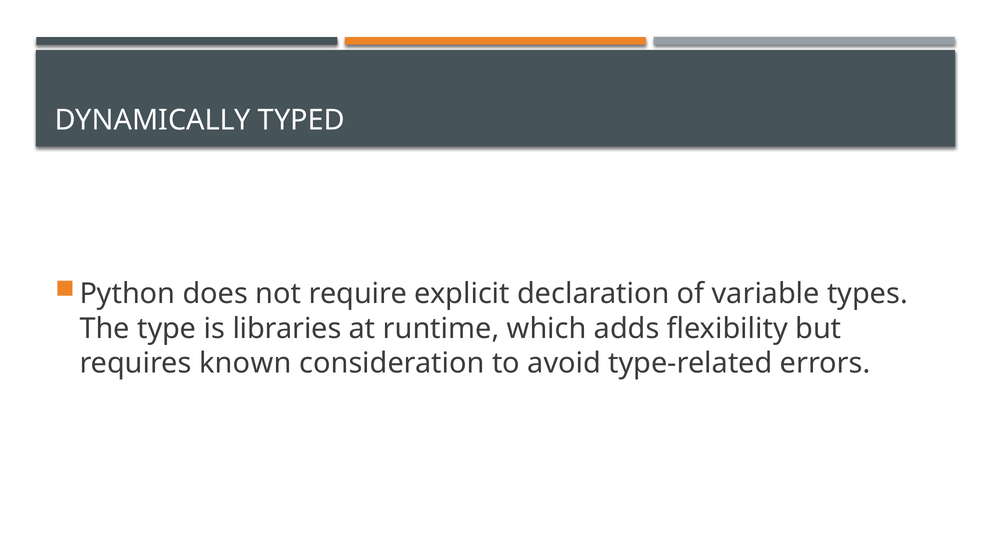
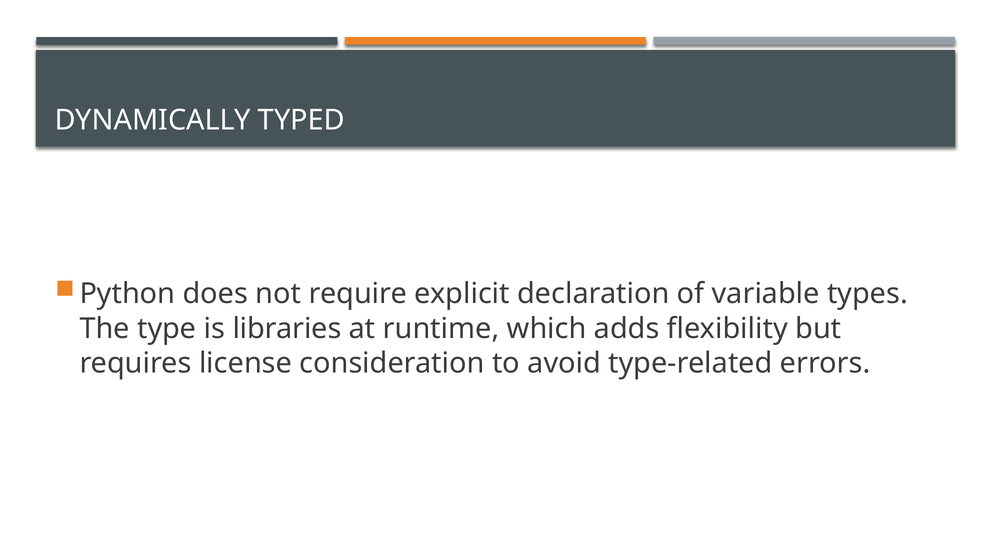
known: known -> license (246, 363)
